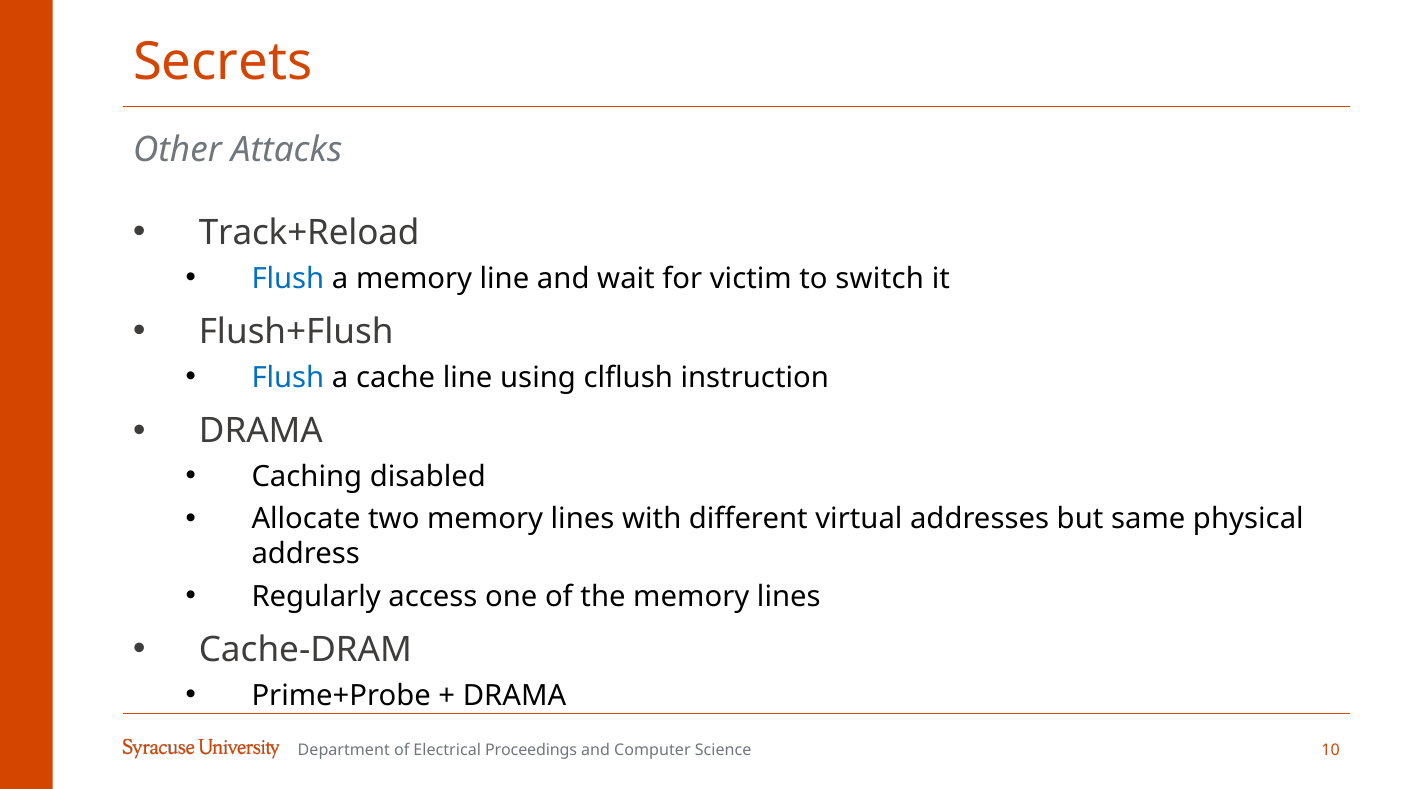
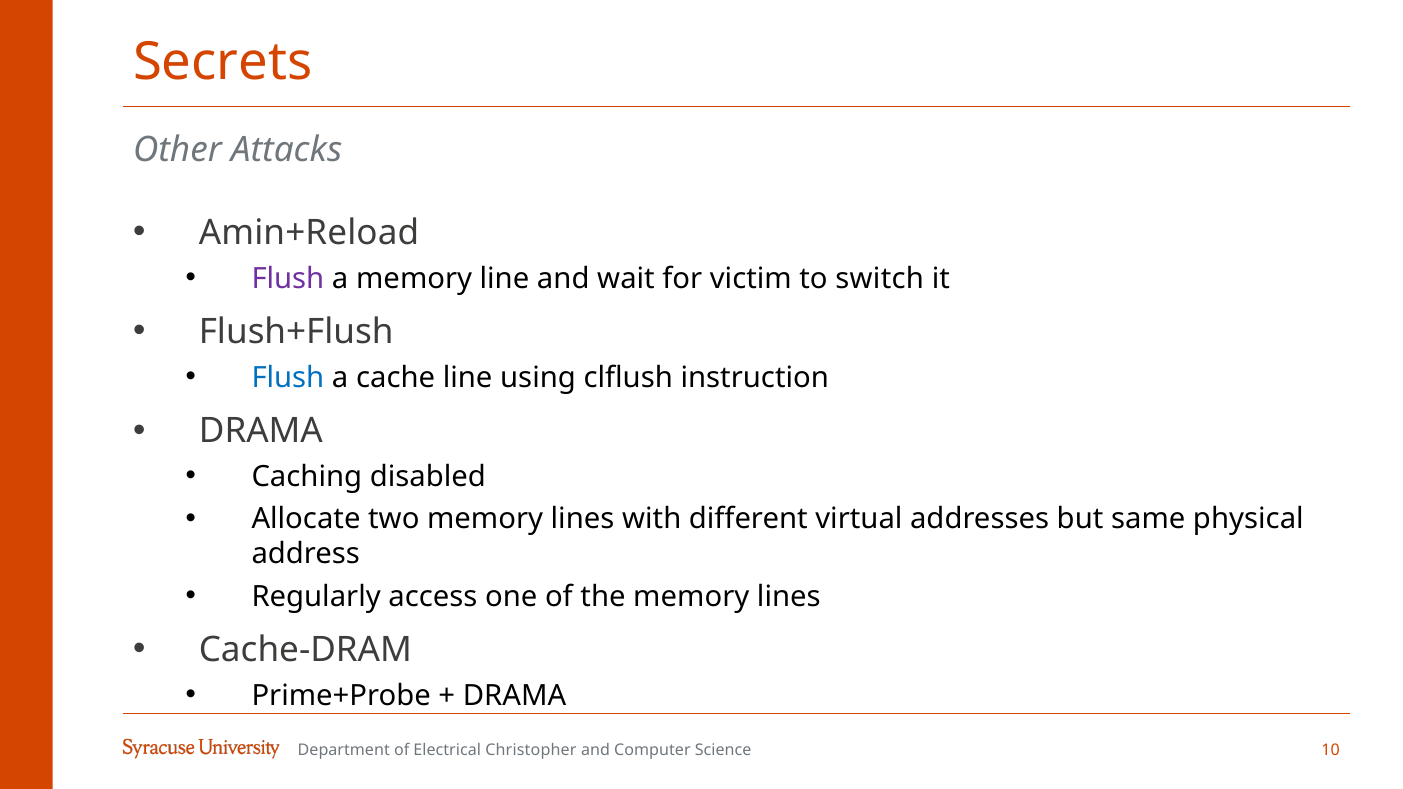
Track+Reload: Track+Reload -> Amin+Reload (309, 233)
Flush colour: blue -> purple (288, 279)
Proceedings: Proceedings -> Christopher (531, 750)
